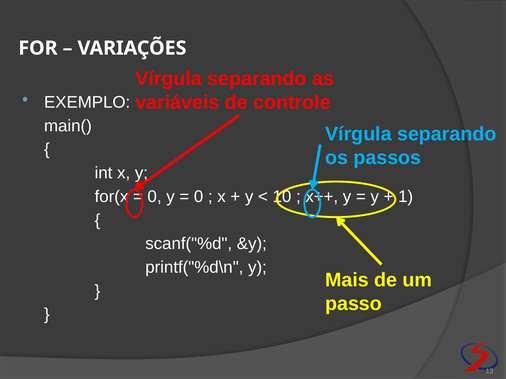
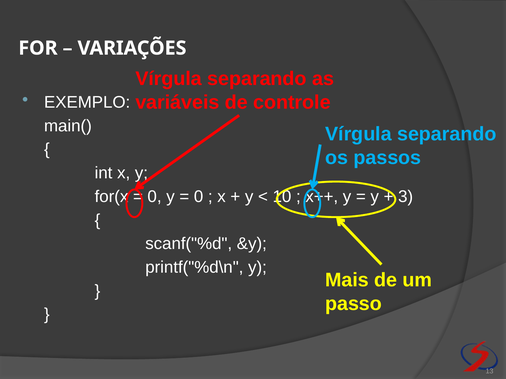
1: 1 -> 3 (406, 197)
